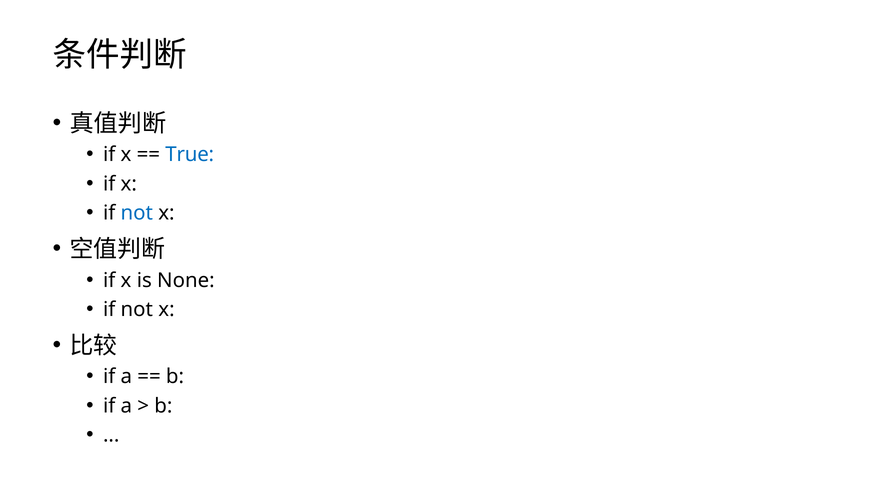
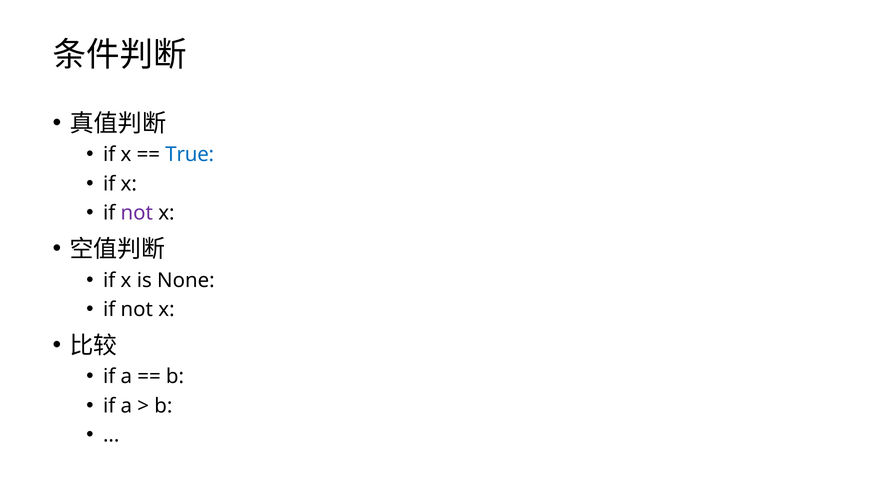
not colour: blue -> purple (137, 213)
